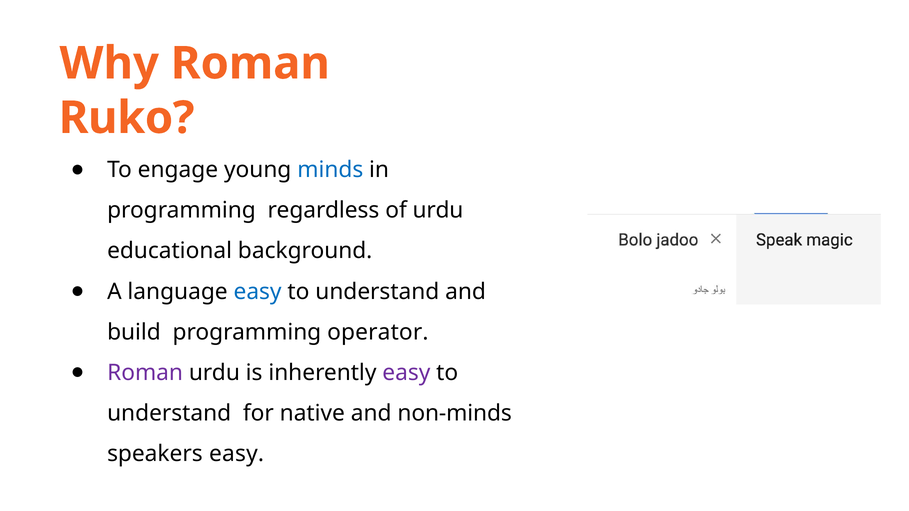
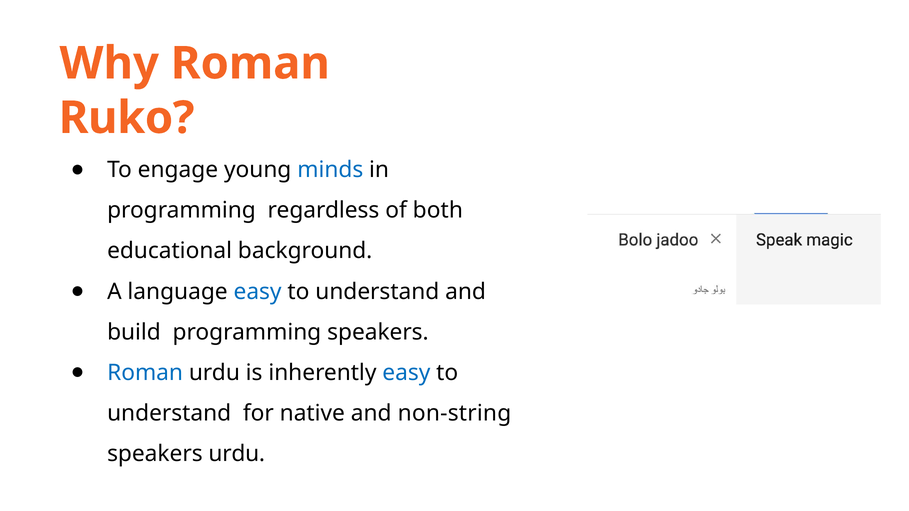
of urdu: urdu -> both (438, 210)
programming operator: operator -> speakers (378, 332)
Roman colour: purple -> blue (145, 373)
easy colour: purple -> blue (406, 373)
non-minds: non-minds -> non-string (454, 414)
speakers easy: easy -> urdu (237, 454)
